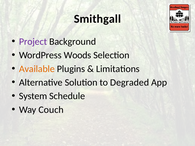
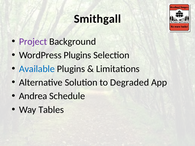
WordPress Woods: Woods -> Plugins (77, 55)
Available colour: orange -> blue (37, 69)
System: System -> Andrea (33, 96)
Couch: Couch -> Tables (51, 110)
